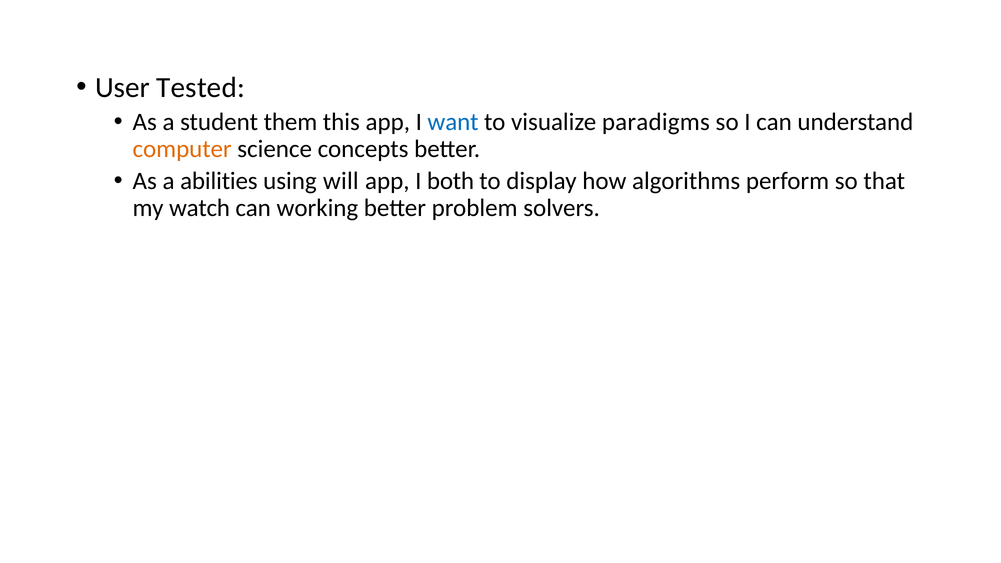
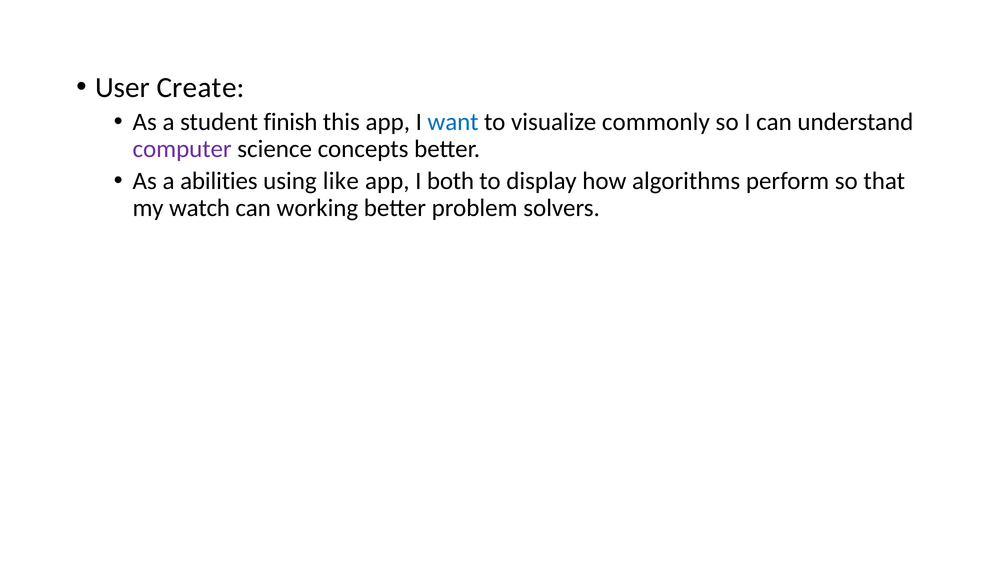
Tested: Tested -> Create (201, 87)
them: them -> finish (291, 122)
paradigms: paradigms -> commonly (656, 122)
computer colour: orange -> purple (182, 149)
will: will -> like (341, 181)
